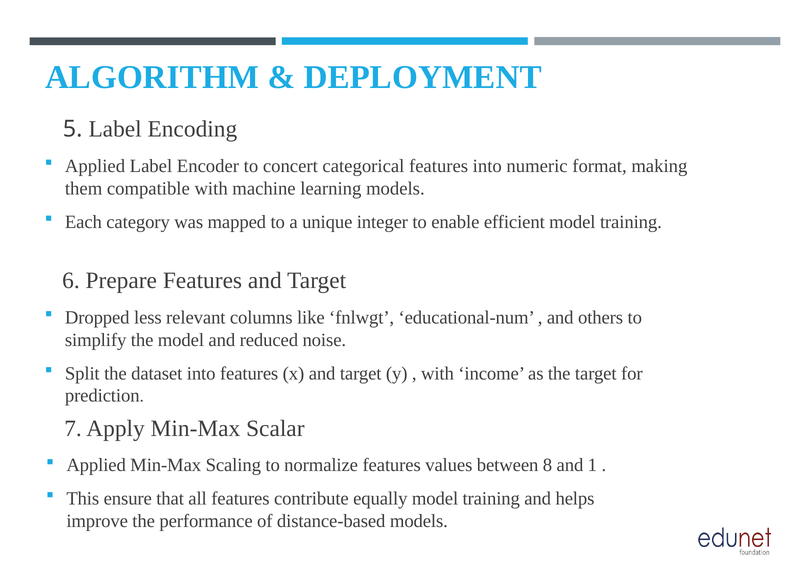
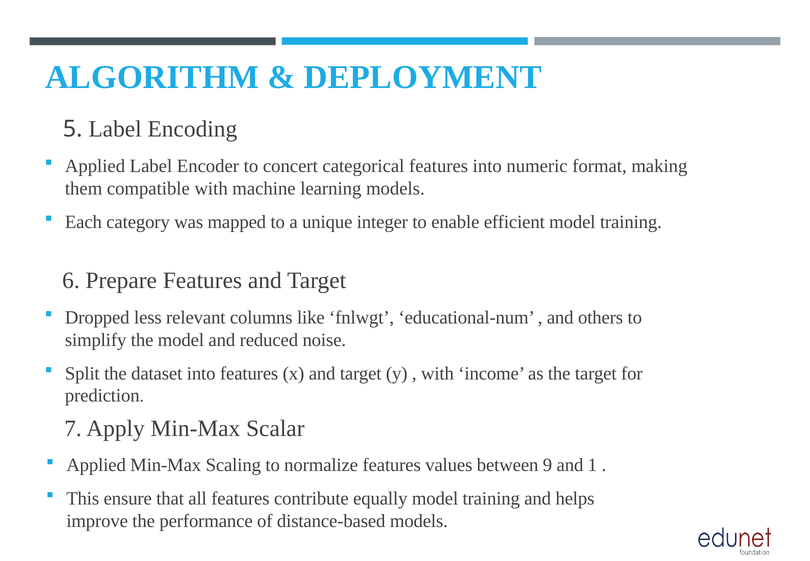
8: 8 -> 9 (548, 465)
